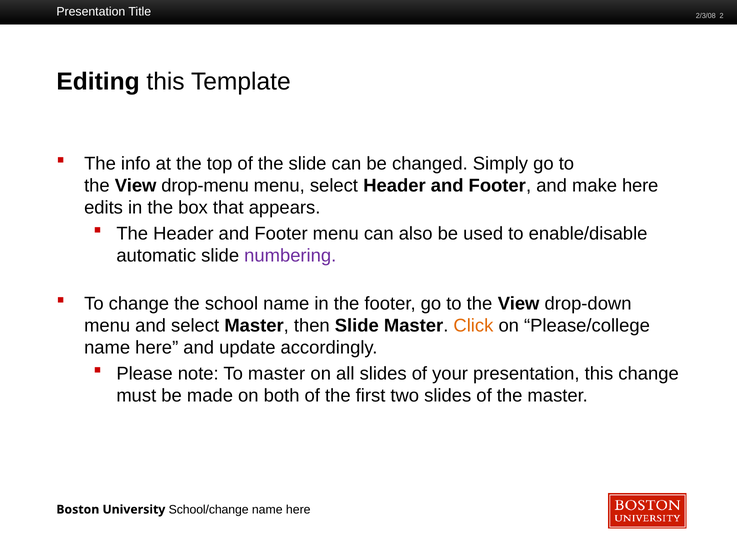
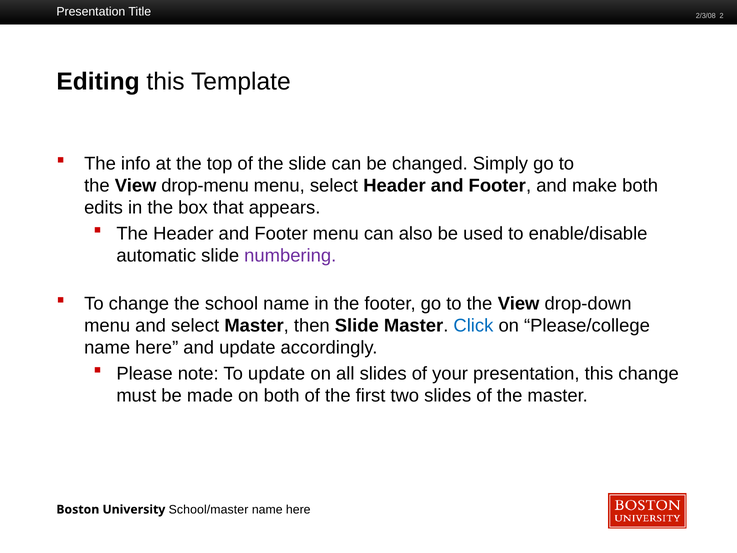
make here: here -> both (640, 186)
Click colour: orange -> blue (473, 326)
To master: master -> update (277, 373)
School/change: School/change -> School/master (209, 509)
